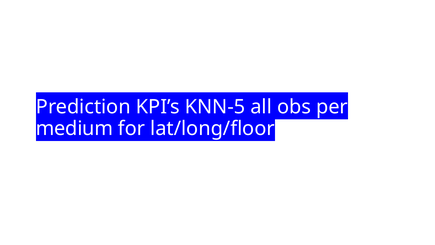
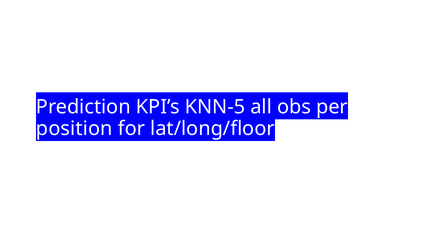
medium: medium -> position (74, 128)
